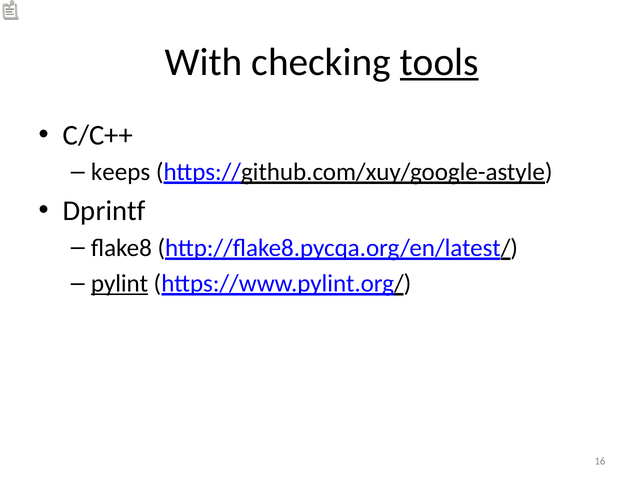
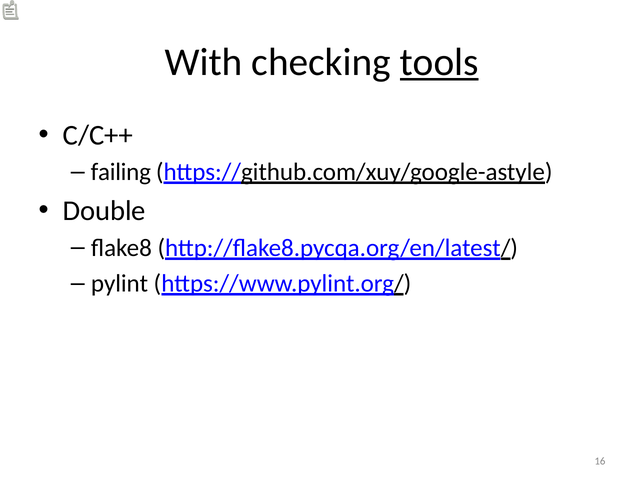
keeps: keeps -> failing (121, 172)
Dprintf: Dprintf -> Double (104, 211)
pylint underline: present -> none (120, 283)
